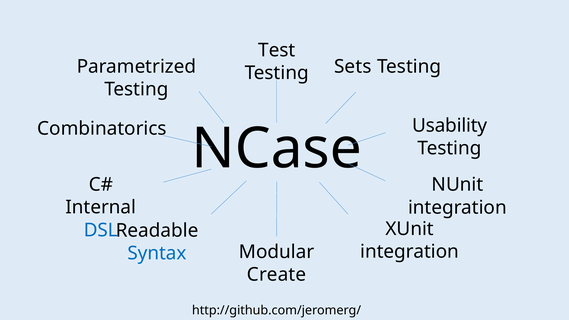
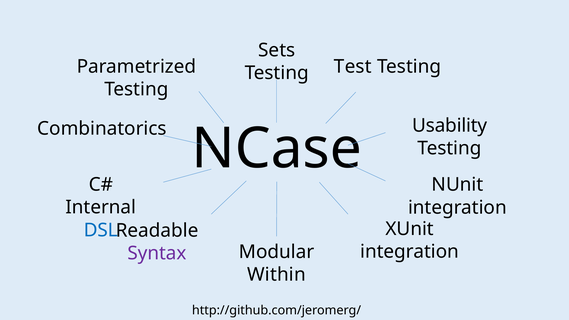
Test: Test -> Sets (277, 50)
Sets: Sets -> Test (353, 67)
Syntax colour: blue -> purple (157, 253)
Create: Create -> Within (276, 275)
